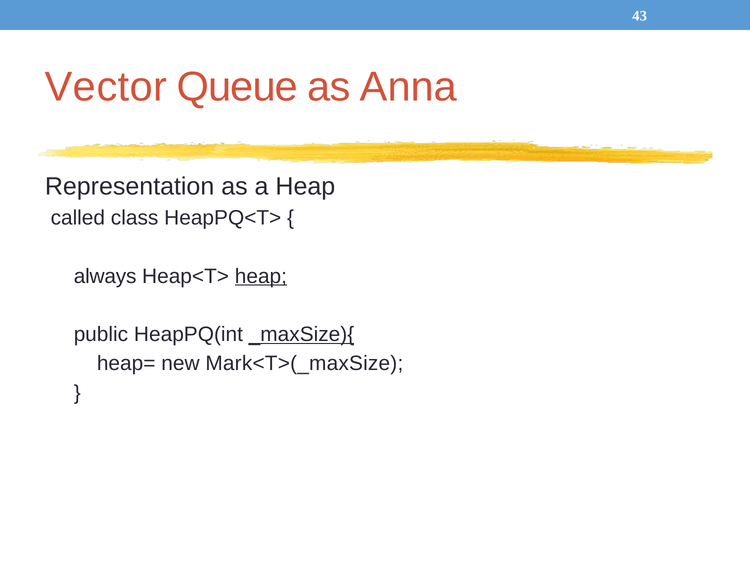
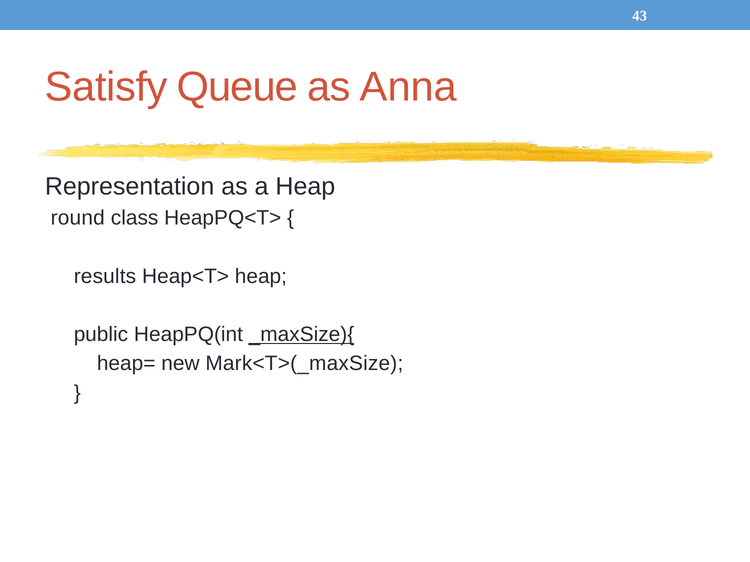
Vector: Vector -> Satisfy (106, 87)
called: called -> round (78, 218)
always: always -> results (105, 276)
heap underline: present -> none (261, 276)
